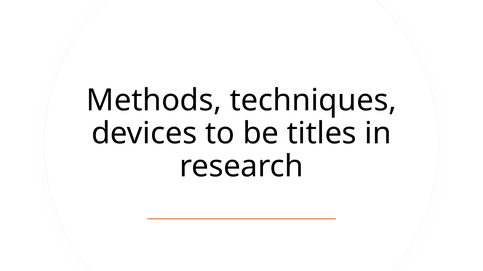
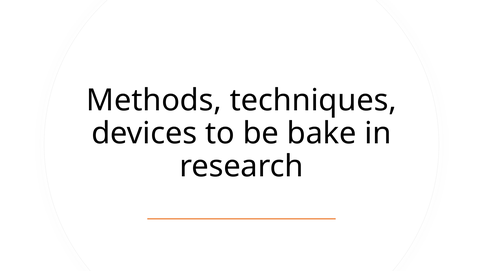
titles: titles -> bake (322, 134)
